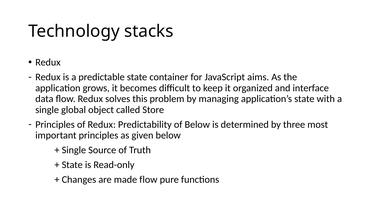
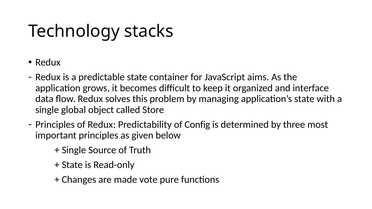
of Below: Below -> Config (197, 125)
made flow: flow -> vote (148, 180)
